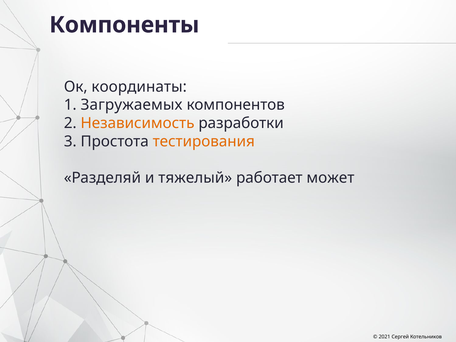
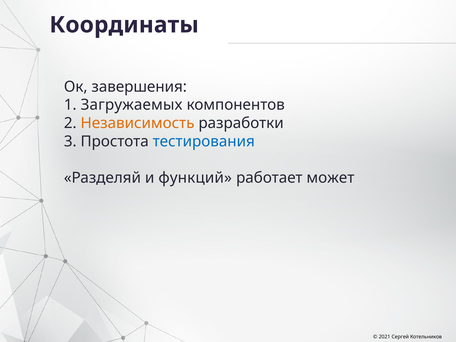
Компоненты: Компоненты -> Координаты (124, 25)
координаты: координаты -> завершения (139, 87)
тестирования colour: orange -> blue (204, 141)
тяжелый: тяжелый -> функций (195, 178)
